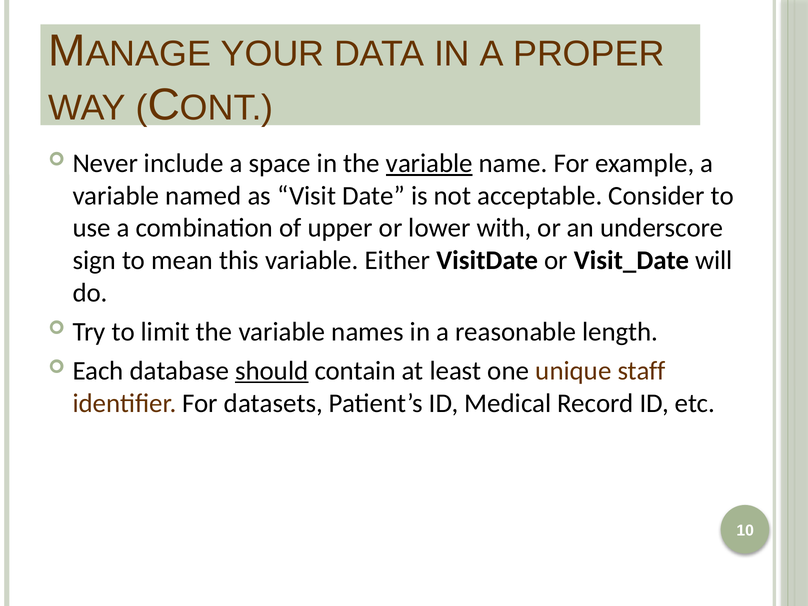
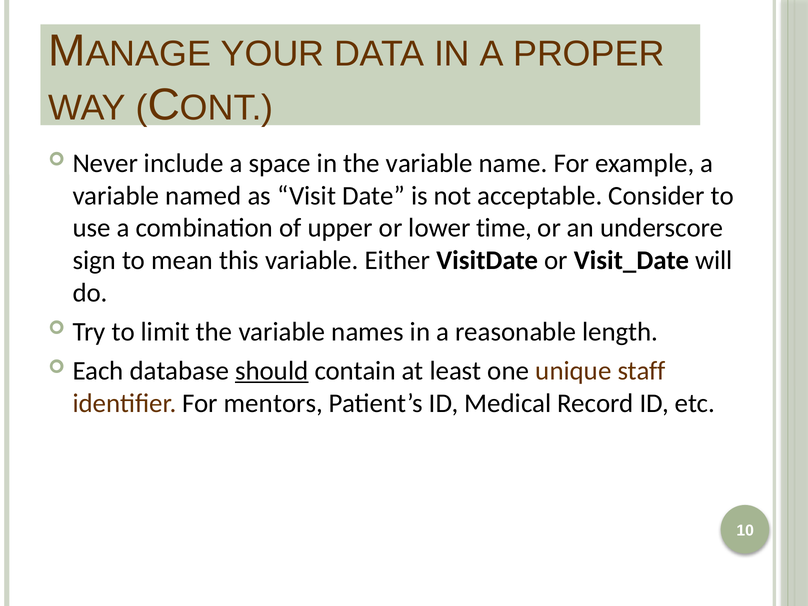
variable underline: present -> none (429, 163)
with: with -> time (504, 228)
datasets: datasets -> mentors (273, 403)
